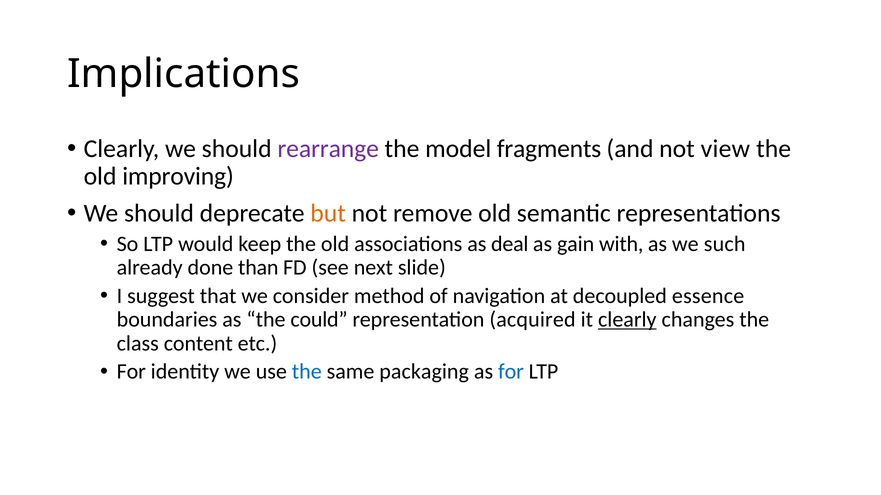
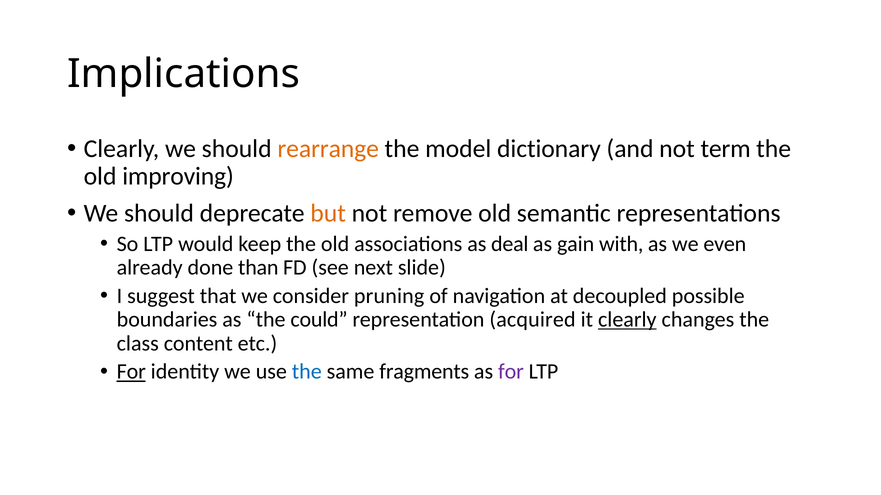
rearrange colour: purple -> orange (328, 149)
fragments: fragments -> dictionary (549, 149)
view: view -> term (726, 149)
such: such -> even (725, 244)
method: method -> pruning (389, 296)
essence: essence -> possible (708, 296)
For underline: none -> present (131, 372)
packaging: packaging -> fragments (424, 372)
for colour: blue -> purple (511, 372)
